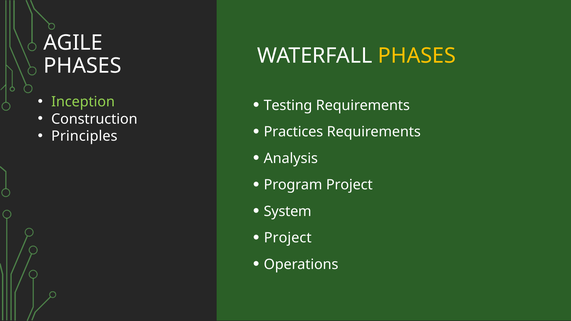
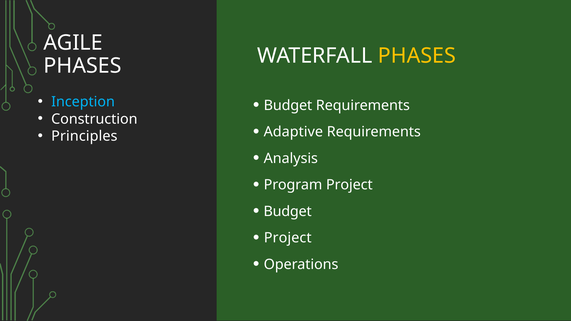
Inception colour: light green -> light blue (83, 102)
Testing: Testing -> Budget (288, 105)
Practices: Practices -> Adaptive (293, 132)
System: System -> Budget (288, 211)
